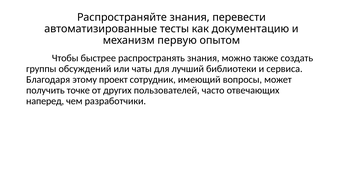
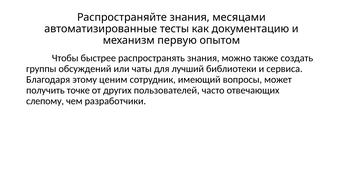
перевести: перевести -> месяцами (239, 17)
проект: проект -> ценим (113, 80)
наперед: наперед -> слепому (45, 101)
